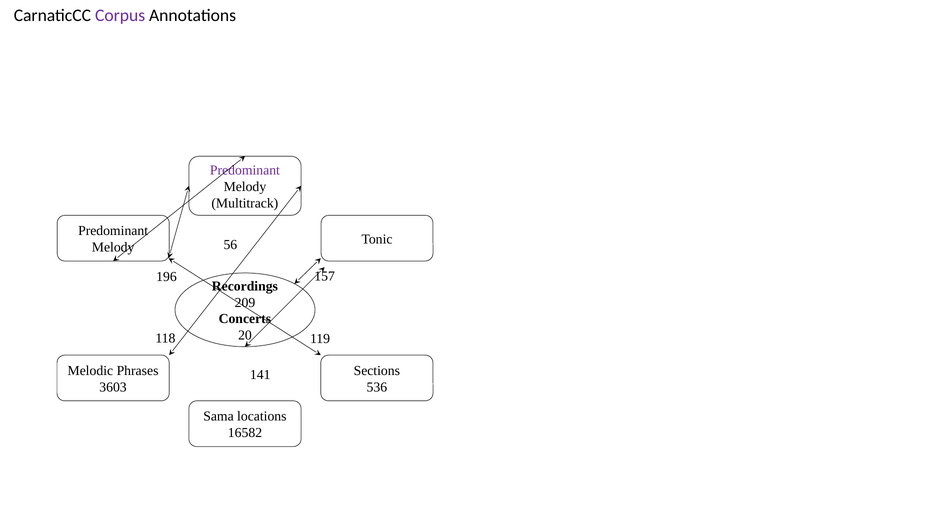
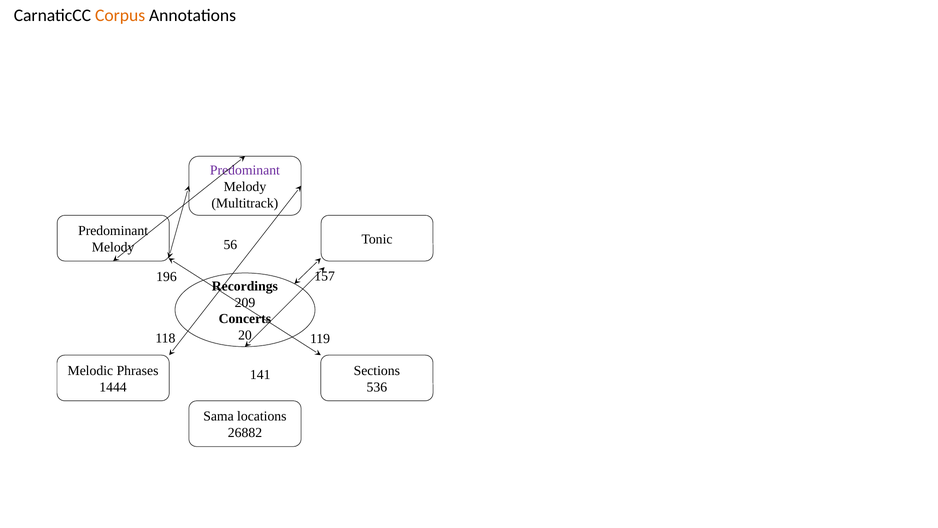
Corpus colour: purple -> orange (120, 15)
3603: 3603 -> 1444 (113, 387)
16582: 16582 -> 26882 (245, 433)
